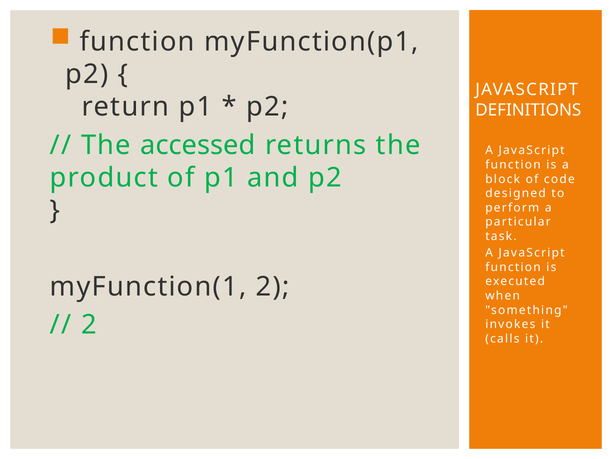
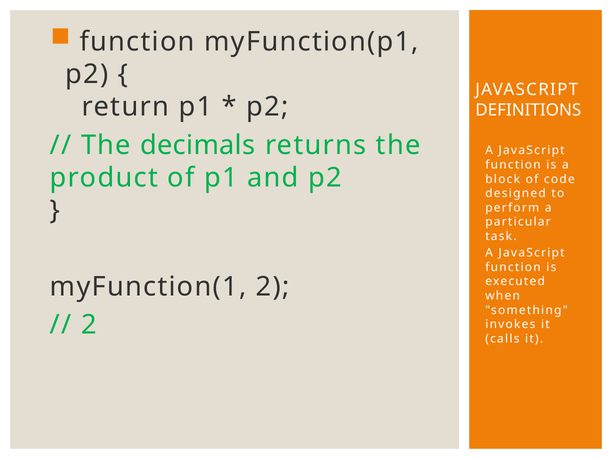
accessed: accessed -> decimals (198, 145)
